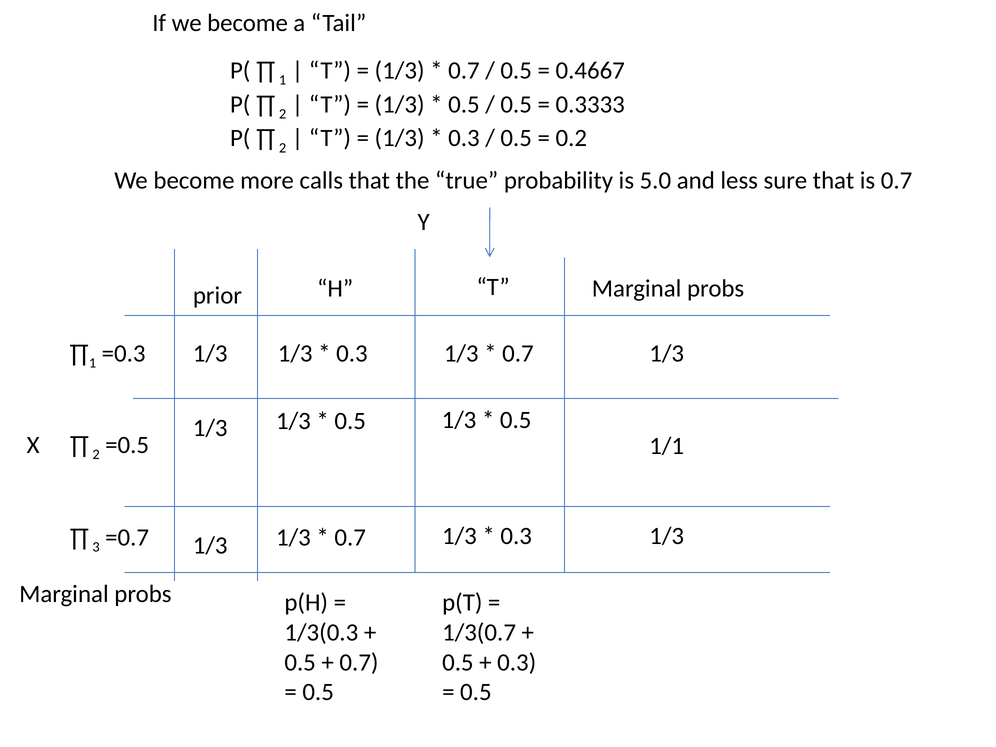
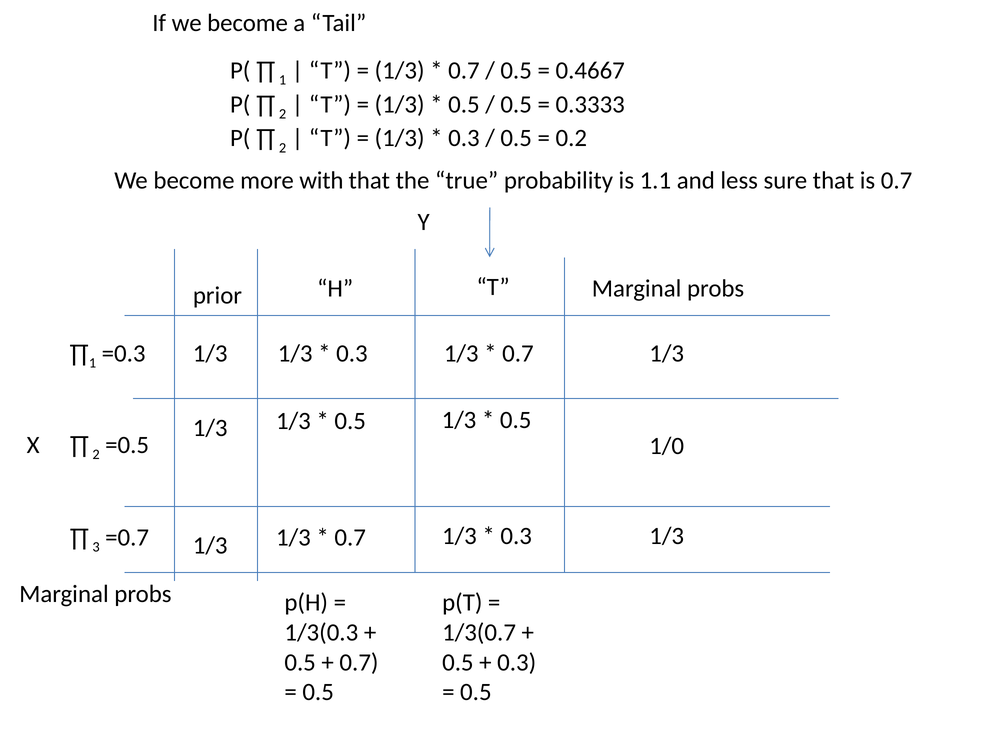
calls: calls -> with (321, 181)
5.0: 5.0 -> 1.1 (655, 181)
1/1: 1/1 -> 1/0 (667, 446)
